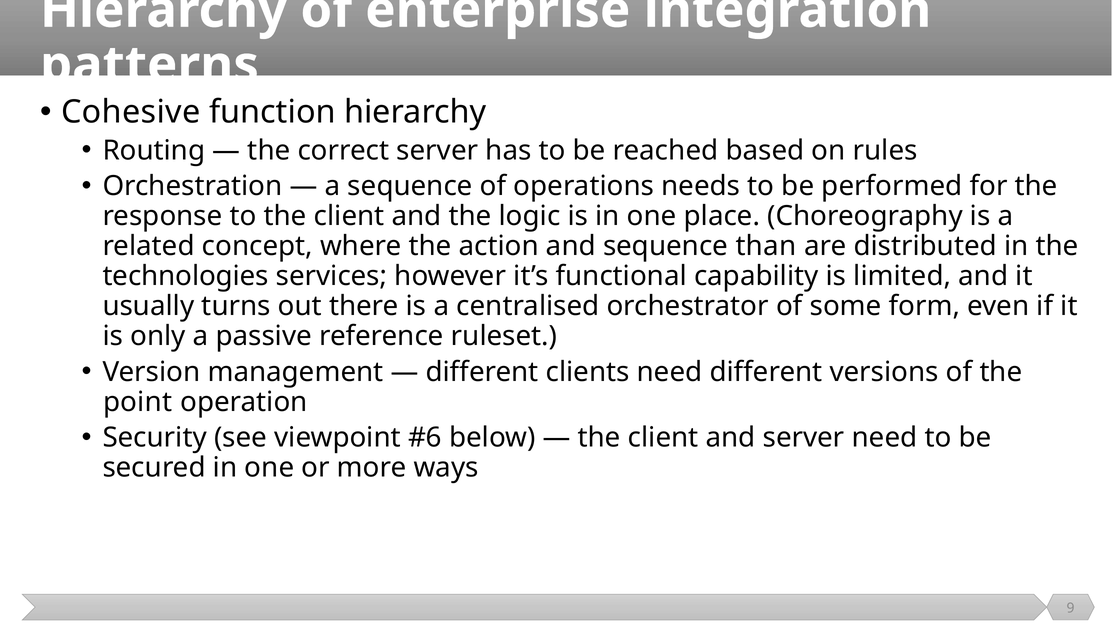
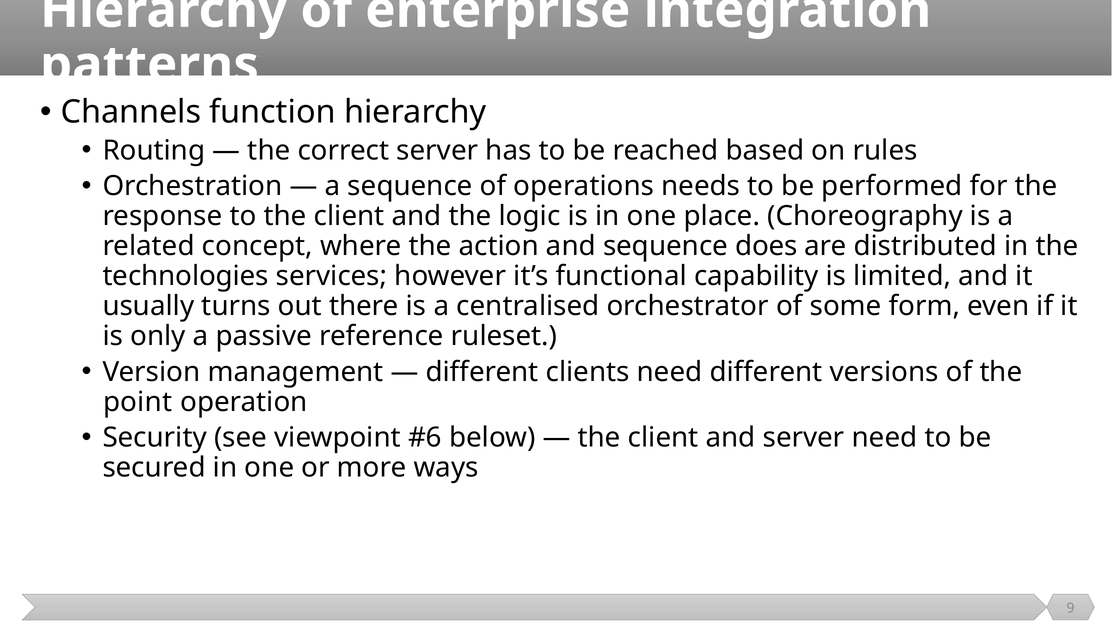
Cohesive: Cohesive -> Channels (131, 112)
than: than -> does (766, 246)
